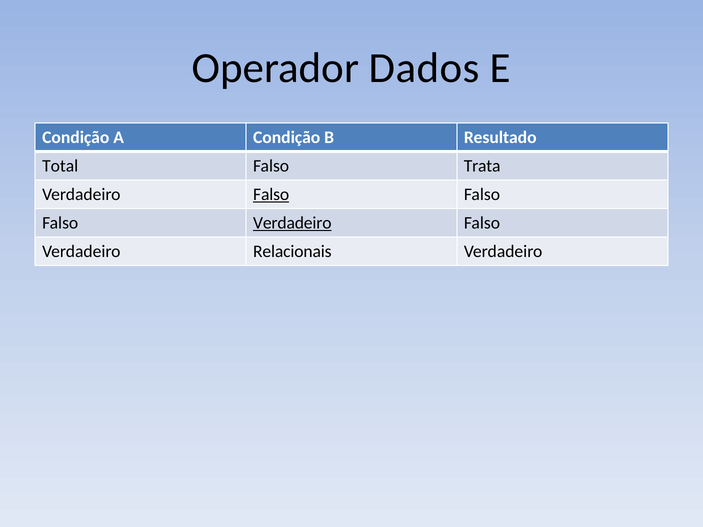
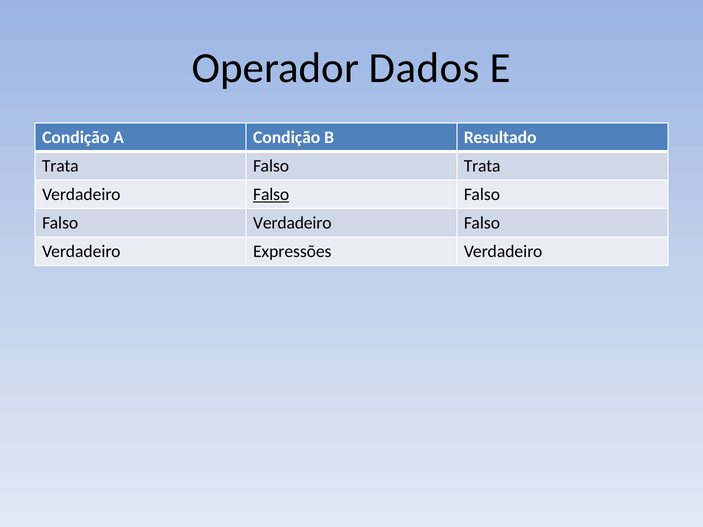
Total: Total -> Trata (60, 166)
Verdadeiro underline: present -> none (292, 223)
Relacionais: Relacionais -> Expressões (292, 252)
